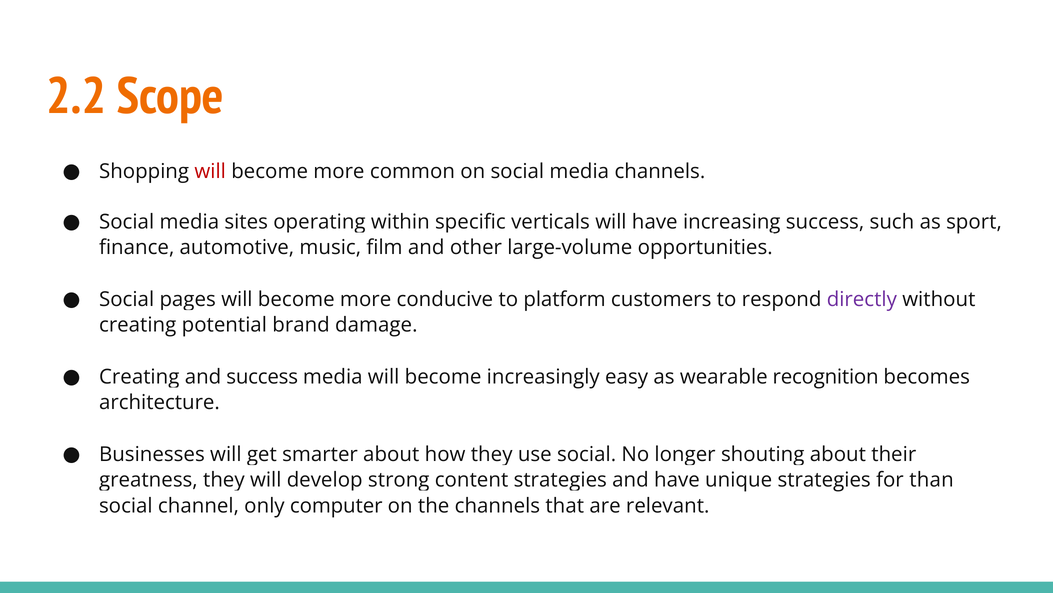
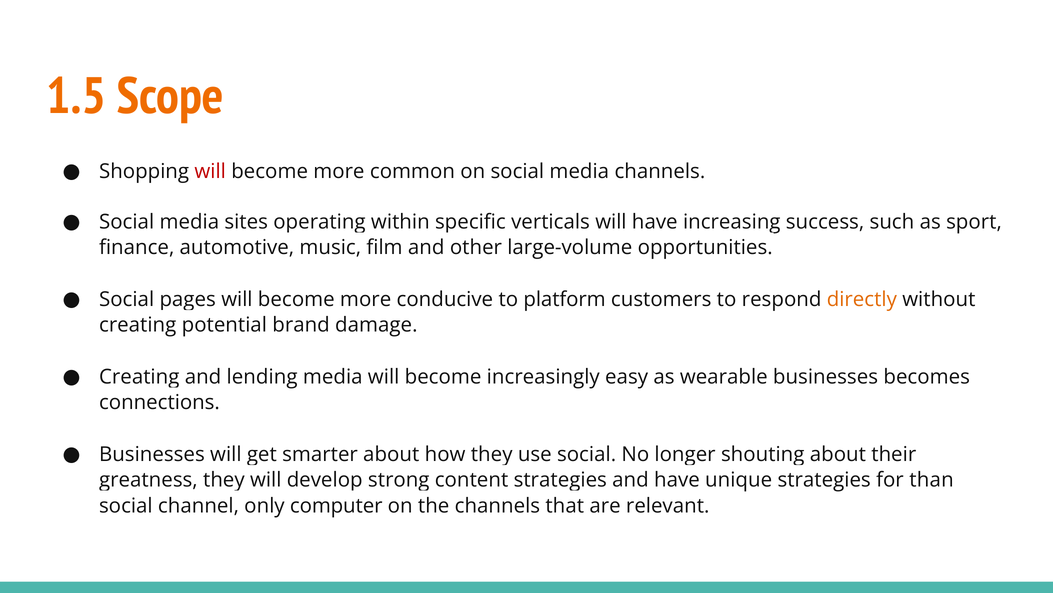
2.2: 2.2 -> 1.5 (76, 96)
directly colour: purple -> orange (862, 299)
success: success -> lending (262, 376)
wearable recognition: recognition -> businesses (826, 376)
architecture: architecture -> connections (159, 402)
